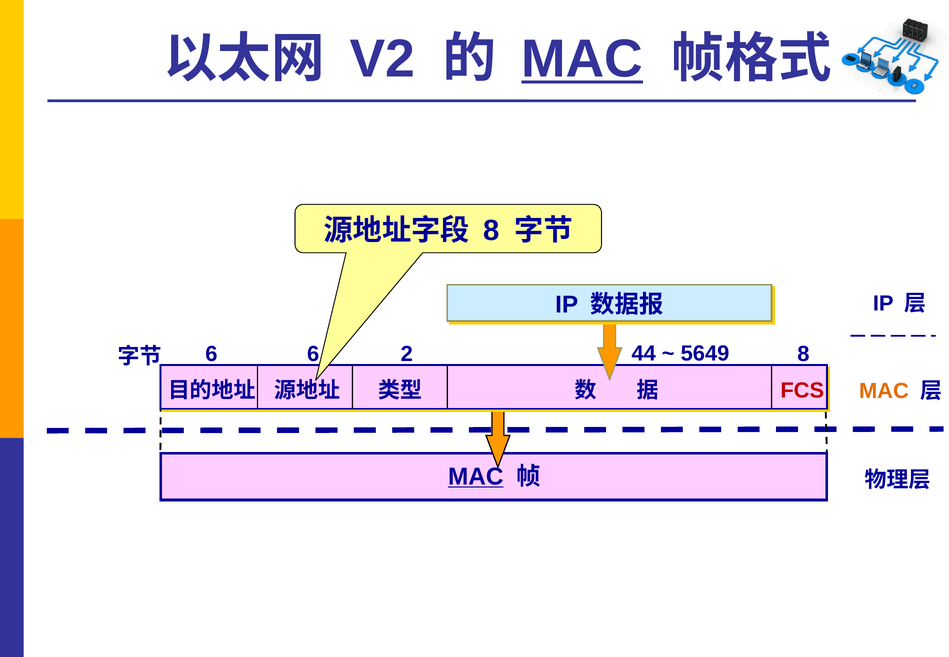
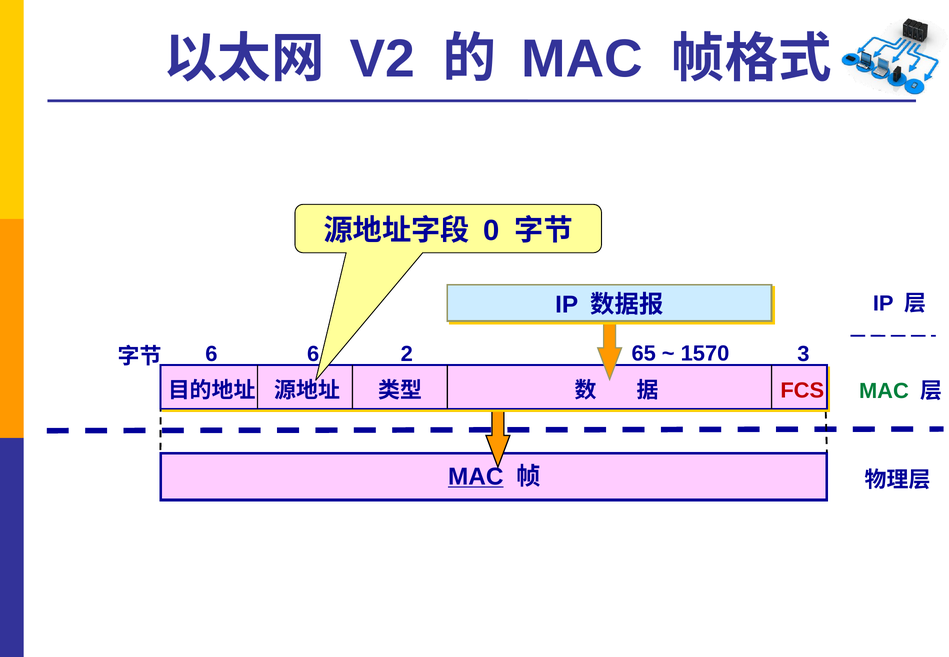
MAC underline: present -> none (582, 59)
8: 8 -> 0 (491, 231)
8: 8 -> 3 (803, 354)
44: 44 -> 65 (644, 353)
5649: 5649 -> 1570 (705, 353)
MAC colour: orange -> green (884, 391)
